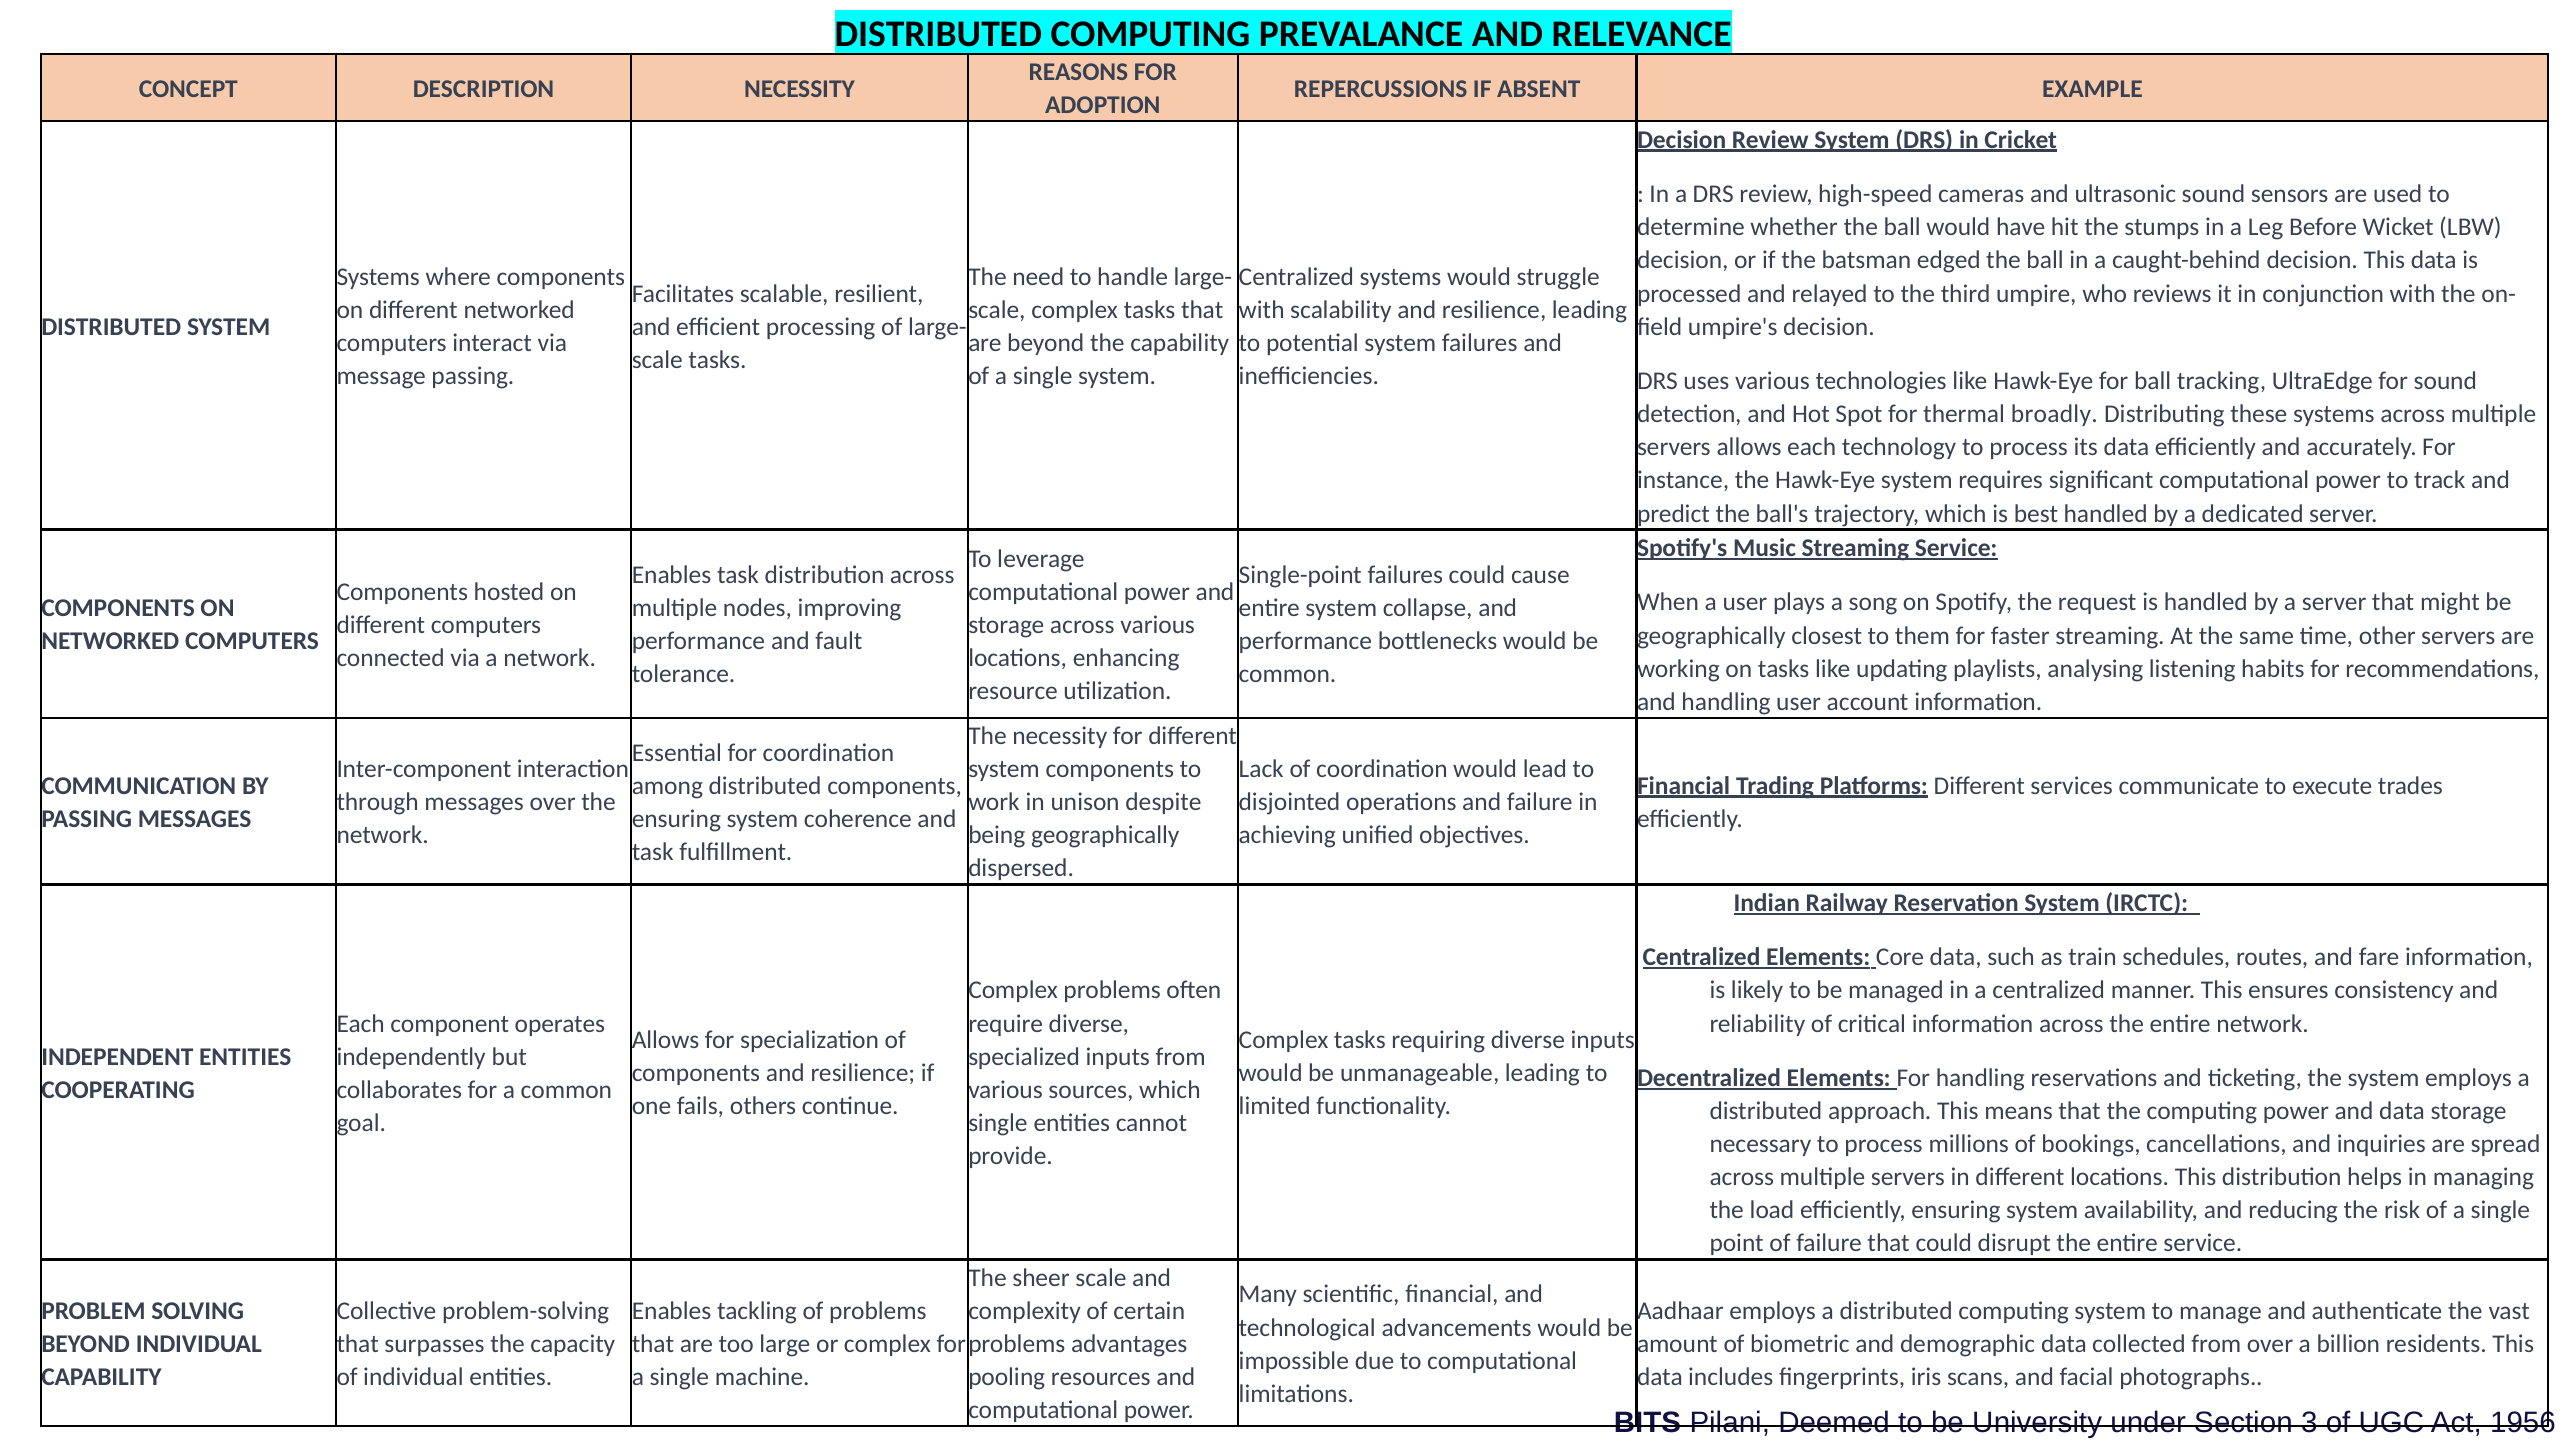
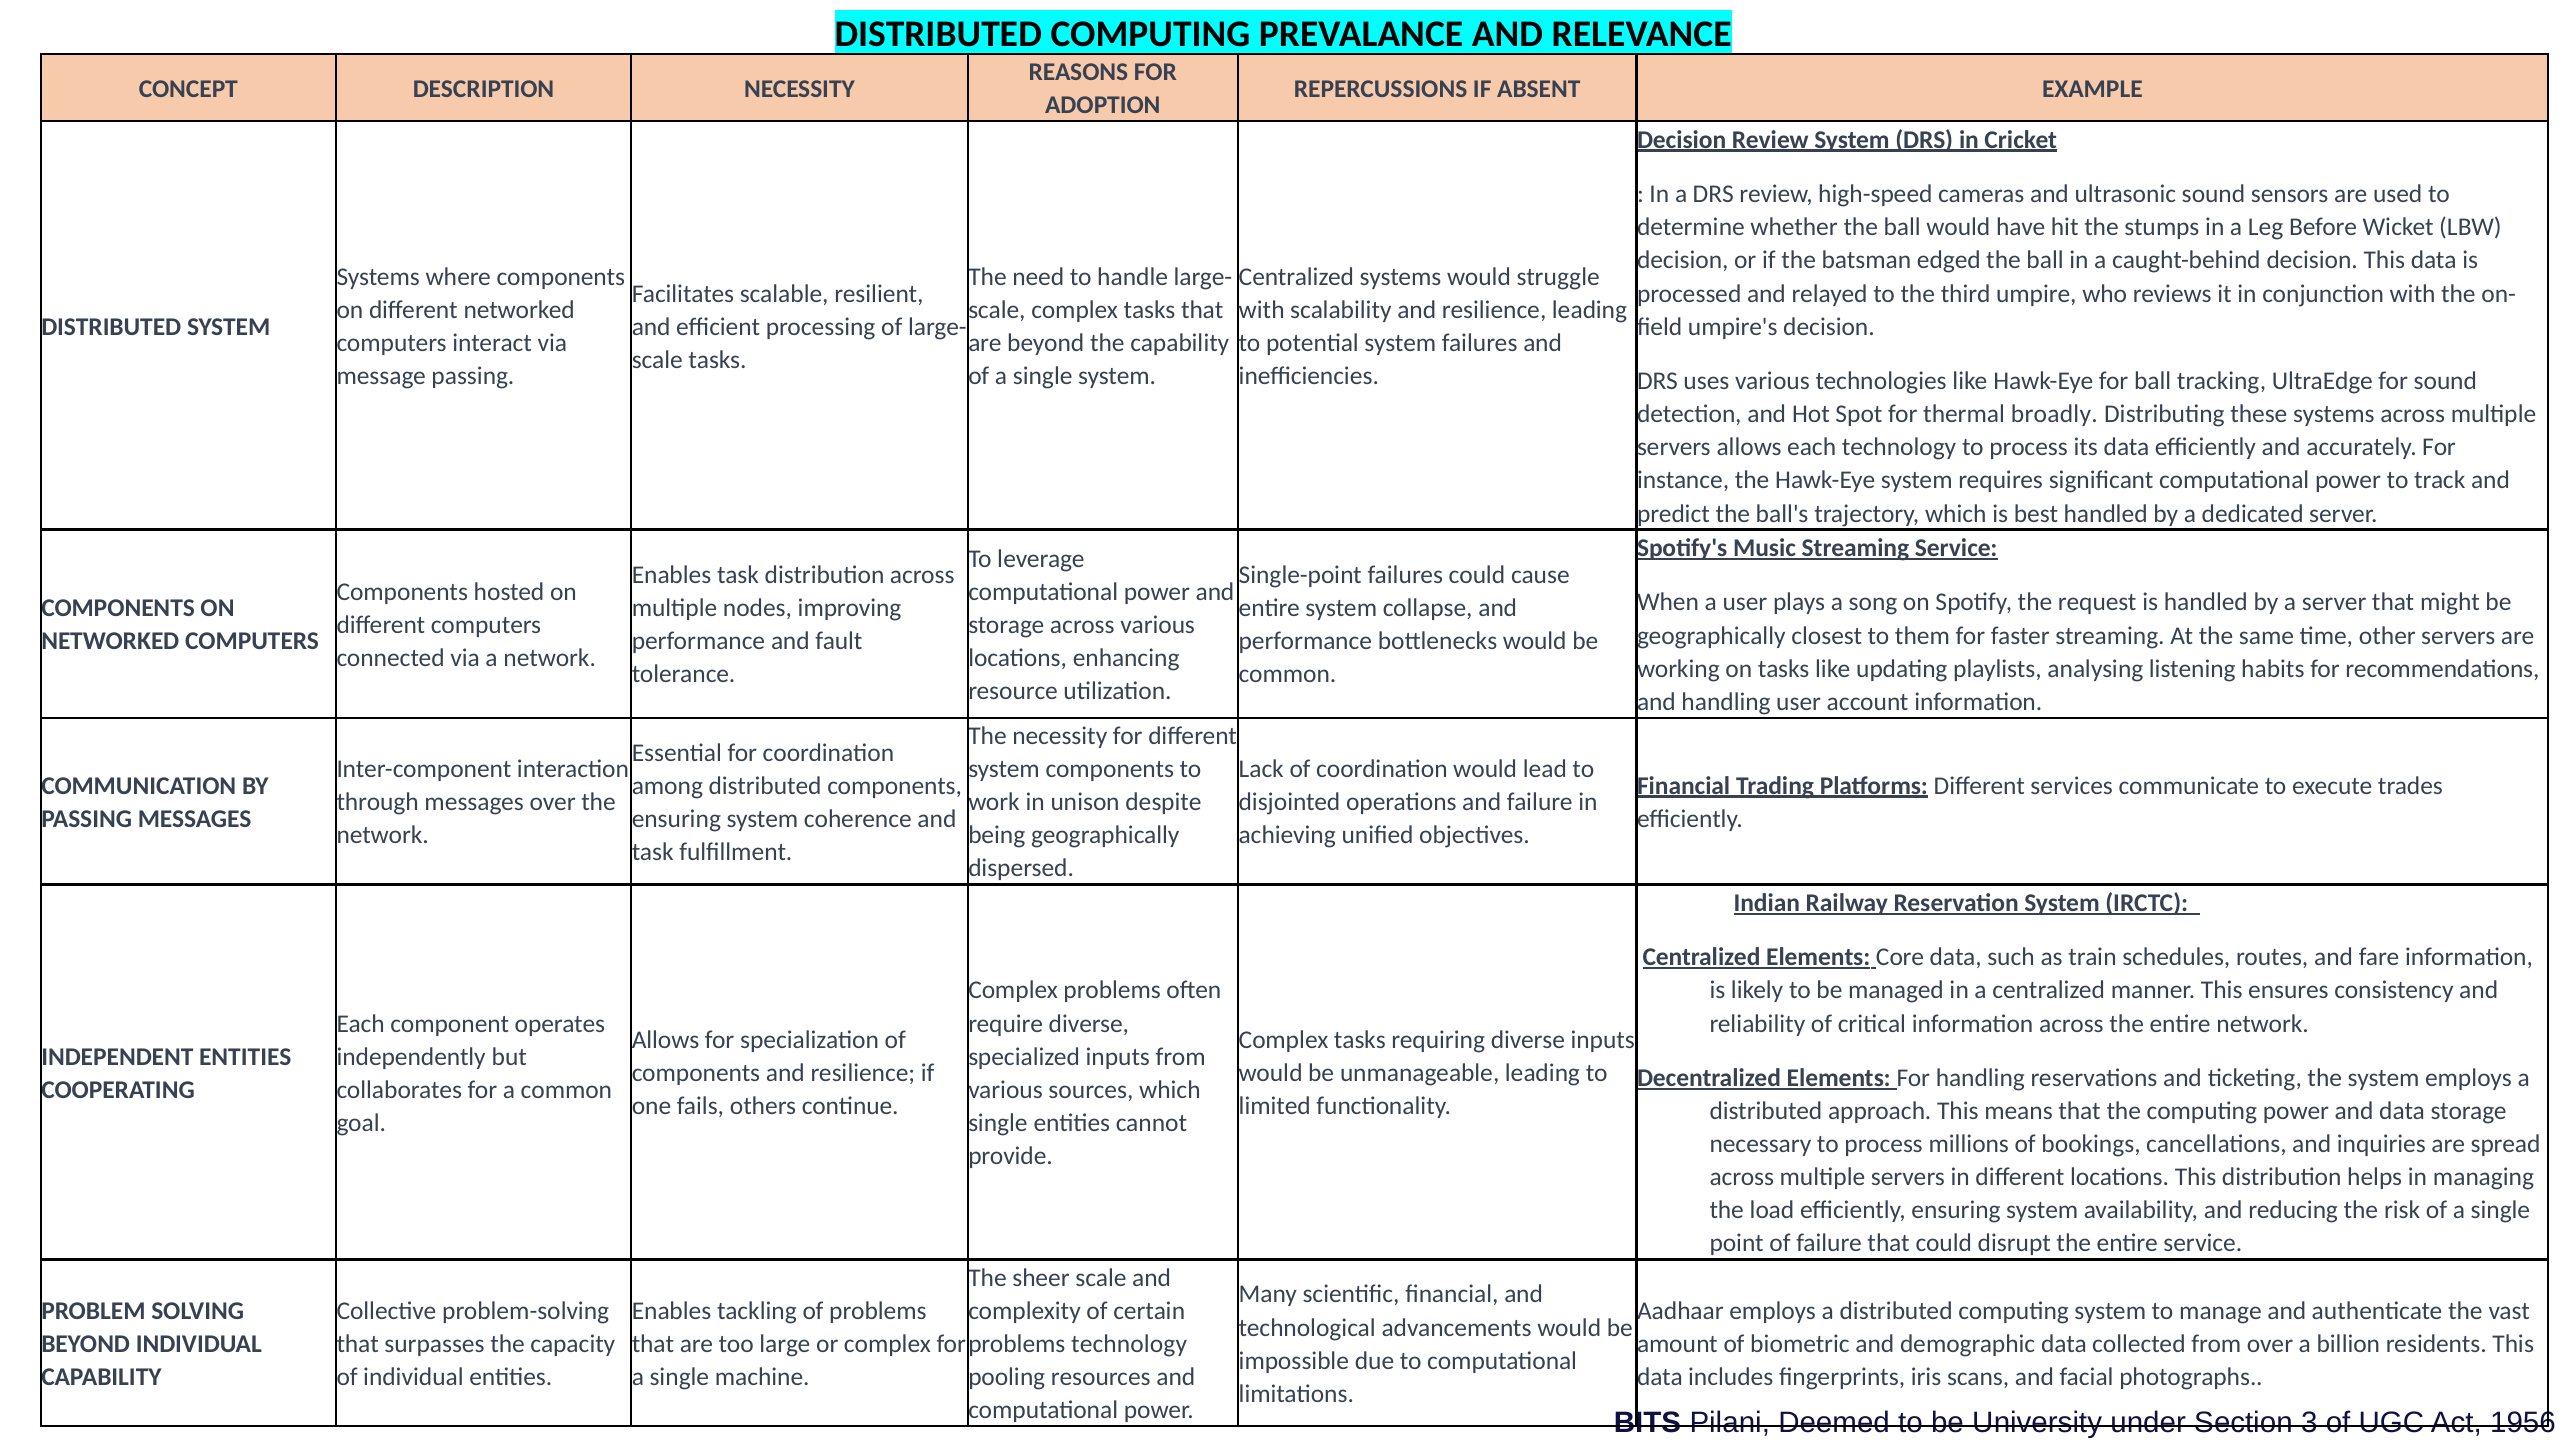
problems advantages: advantages -> technology (1129, 1344)
